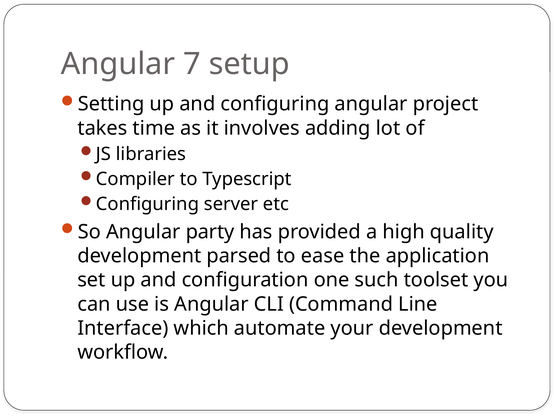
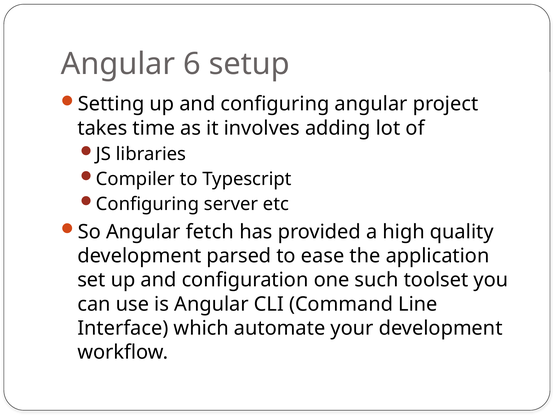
7: 7 -> 6 (192, 64)
party: party -> fetch (210, 232)
